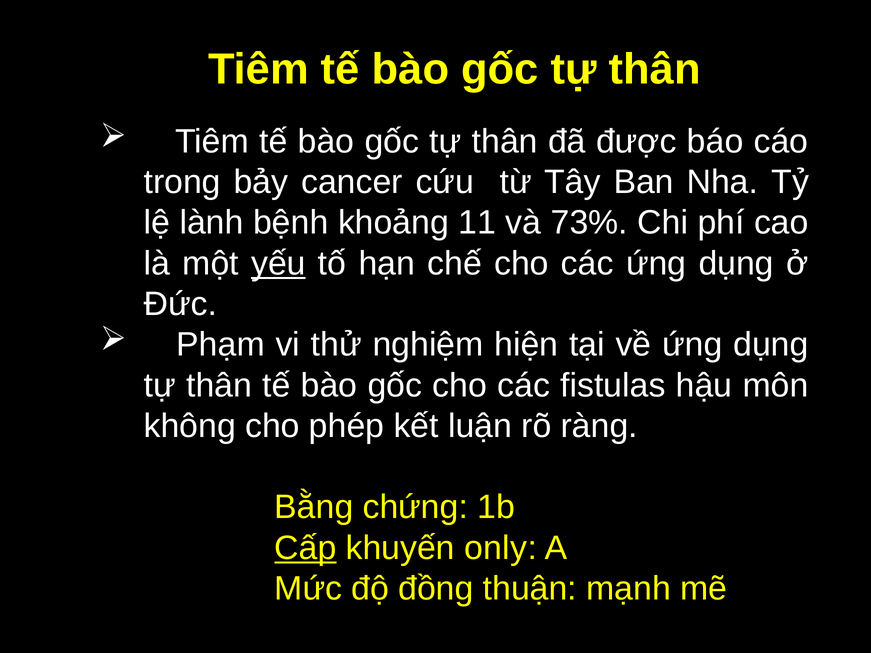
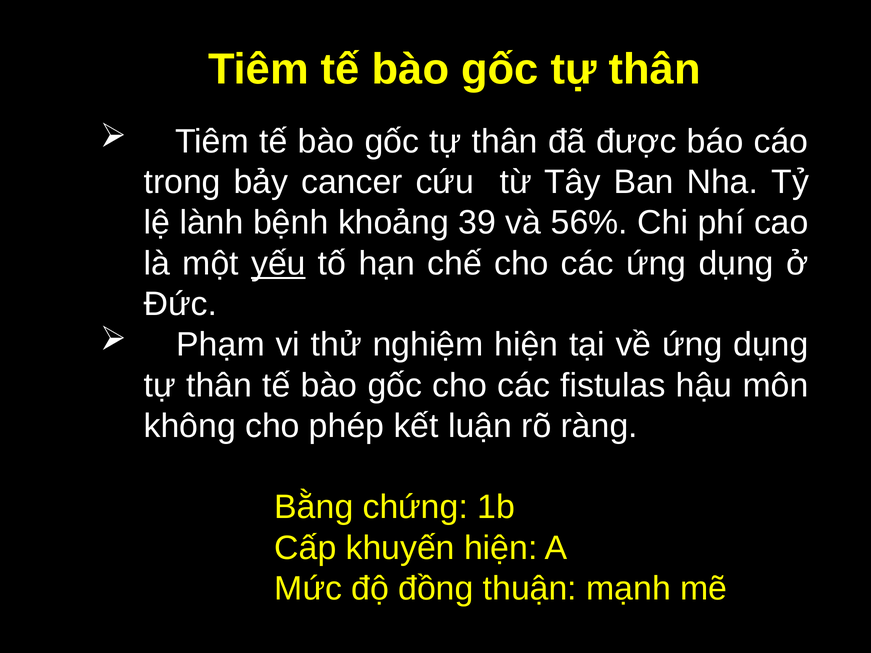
11: 11 -> 39 (477, 223)
73%: 73% -> 56% (589, 223)
Cấp underline: present -> none (305, 548)
khuyến only: only -> hiện (501, 548)
